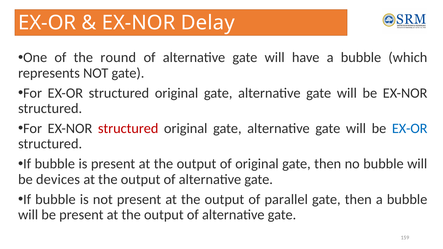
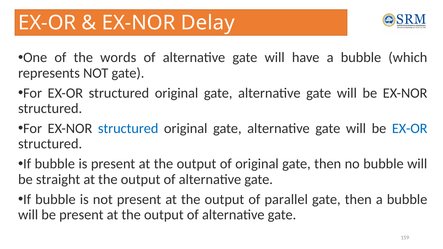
round: round -> words (118, 58)
structured colour: red -> blue (128, 129)
devices: devices -> straight (58, 179)
